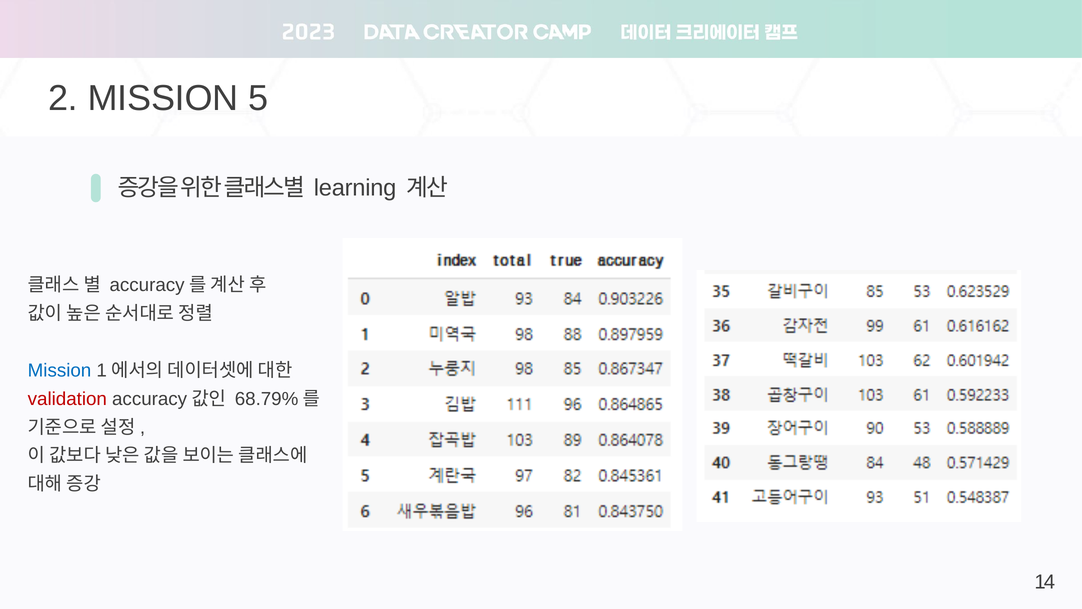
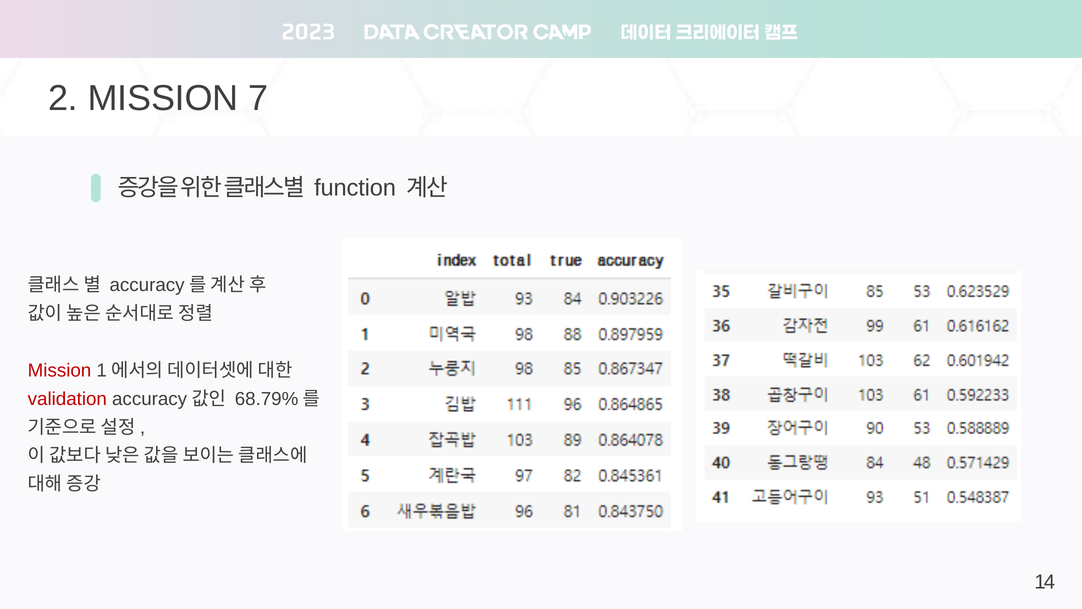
5: 5 -> 7 (258, 98)
learning: learning -> function (355, 188)
Mission colour: blue -> red (60, 370)
